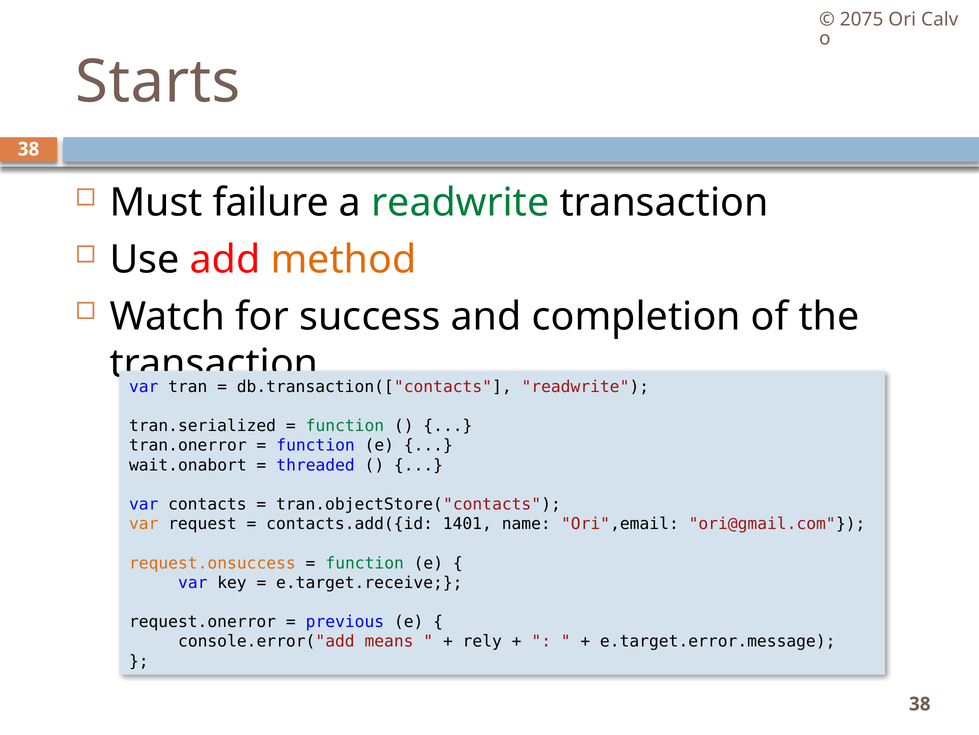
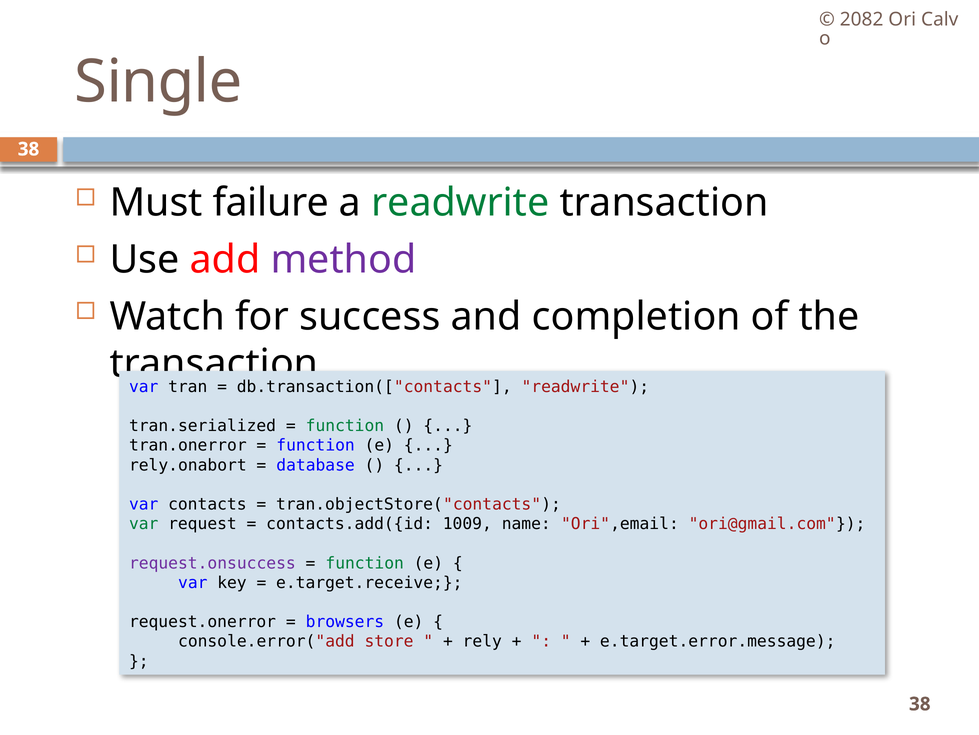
2075: 2075 -> 2082 (862, 19)
Starts: Starts -> Single (158, 82)
method colour: orange -> purple (344, 259)
wait.onabort: wait.onabort -> rely.onabort (188, 465)
threaded: threaded -> database (316, 465)
var colour: orange -> green (144, 523)
1401: 1401 -> 1009 (467, 523)
request.onsuccess colour: orange -> purple (212, 563)
previous: previous -> browsers (345, 621)
means: means -> store (389, 641)
